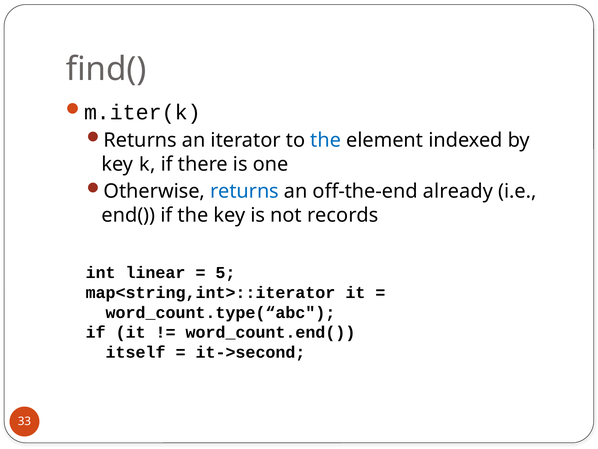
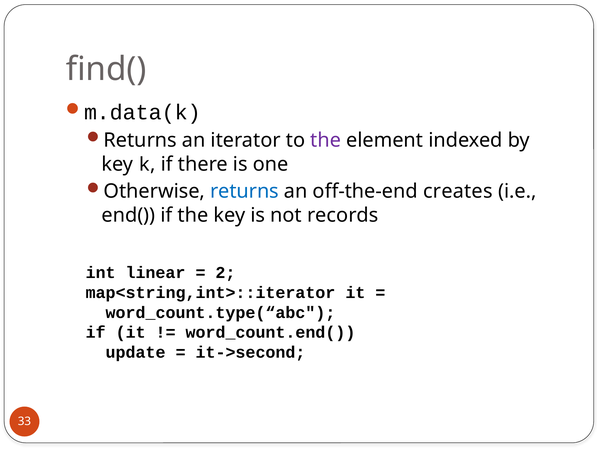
m.iter(k: m.iter(k -> m.data(k (142, 112)
the colour: blue -> purple (326, 140)
already: already -> creates (458, 191)
5: 5 -> 2 (225, 272)
itself: itself -> update (136, 352)
